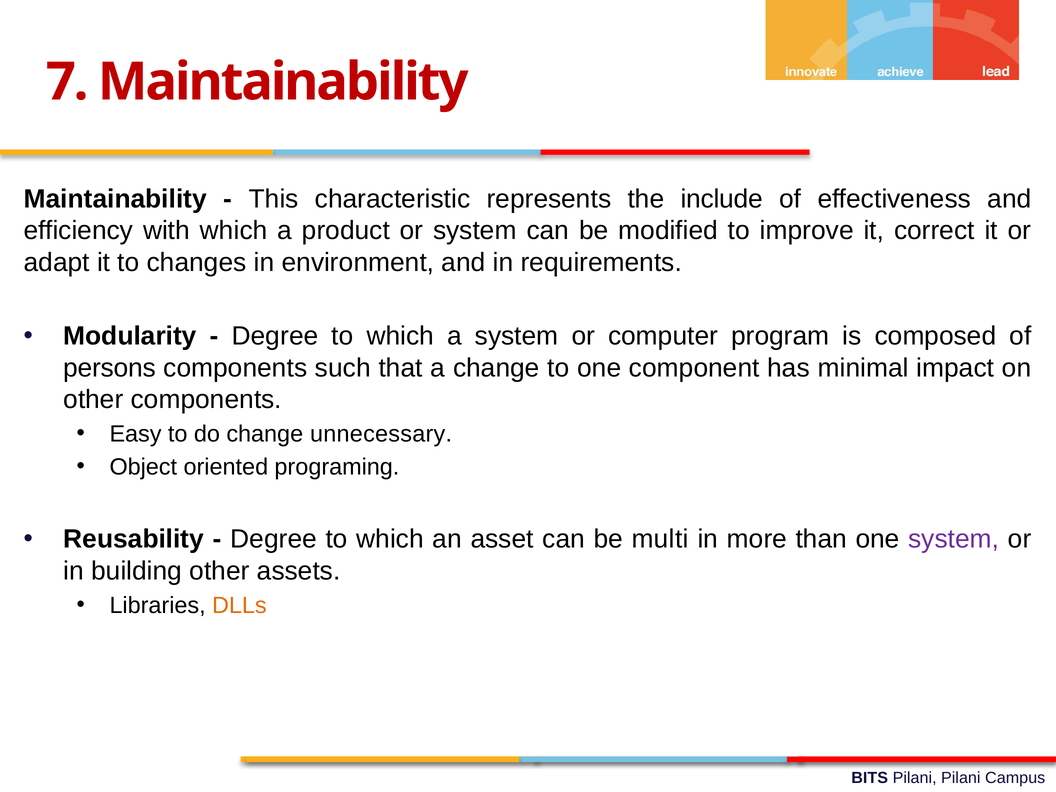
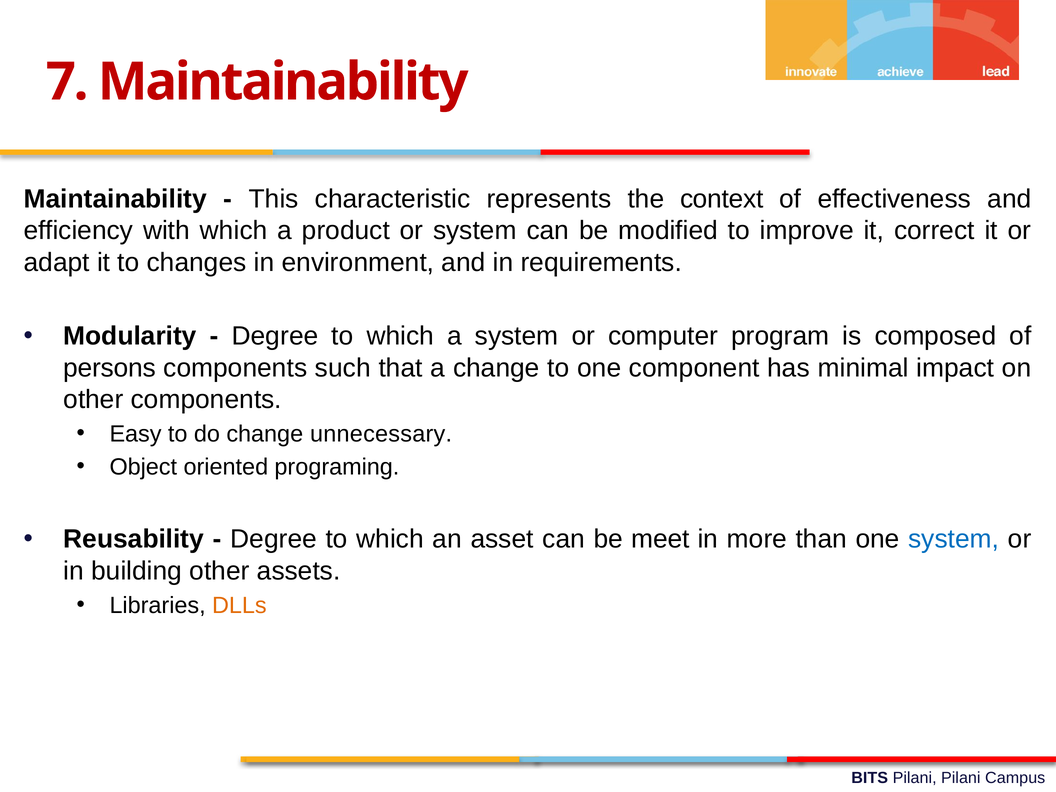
include: include -> context (722, 199)
multi: multi -> meet (660, 539)
system colour: purple -> blue (954, 539)
